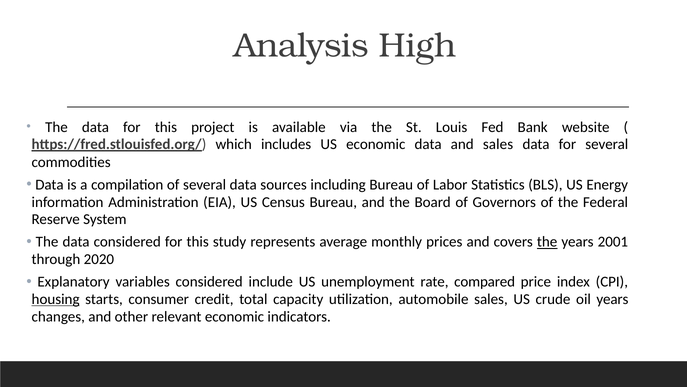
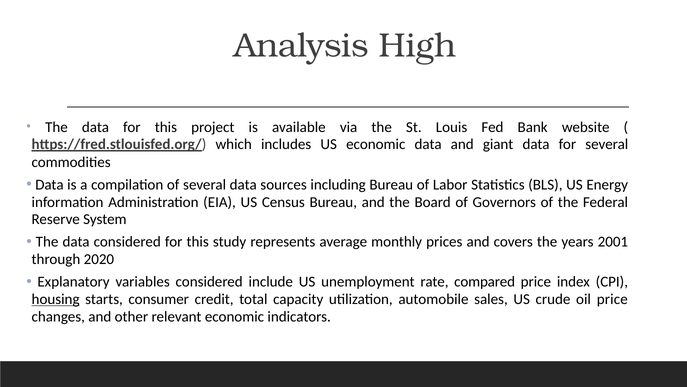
and sales: sales -> giant (498, 144)
the underline: present -> none (547, 242)
oil years: years -> price (612, 299)
